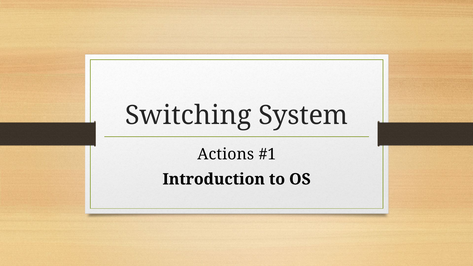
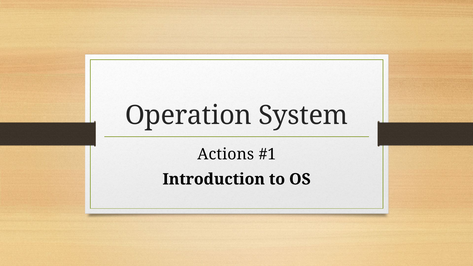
Switching: Switching -> Operation (188, 116)
